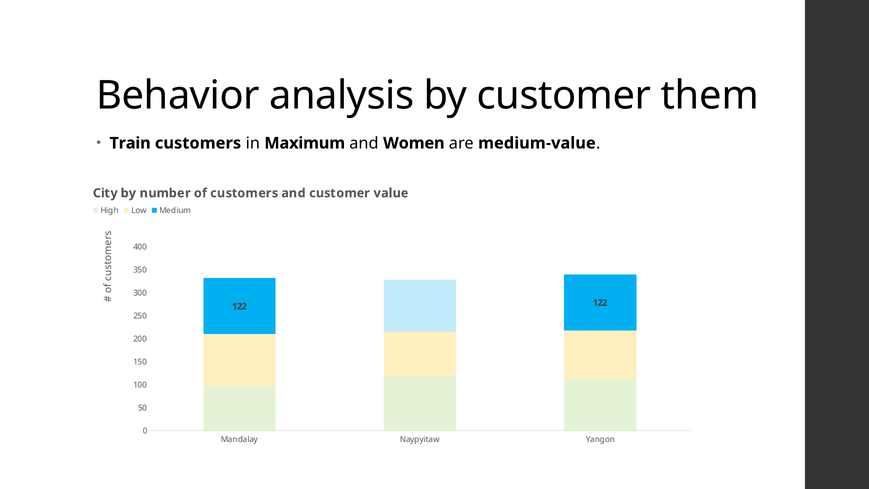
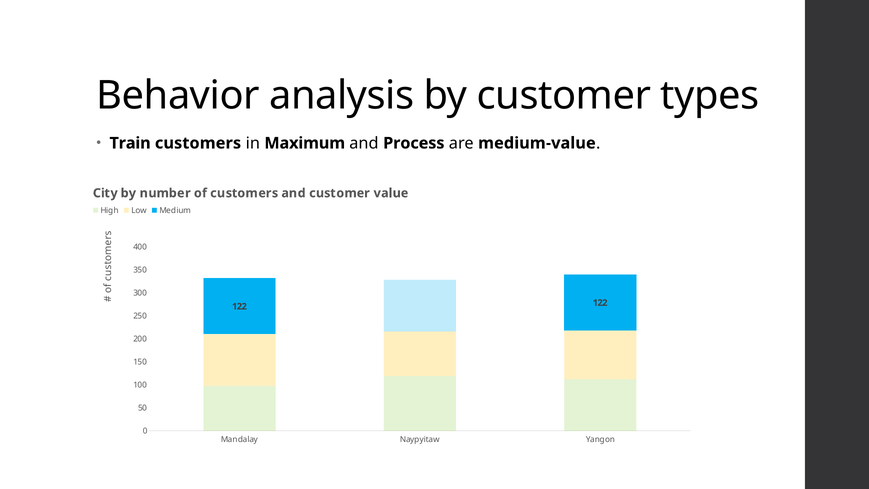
them: them -> types (710, 96)
Women: Women -> Process (414, 143)
